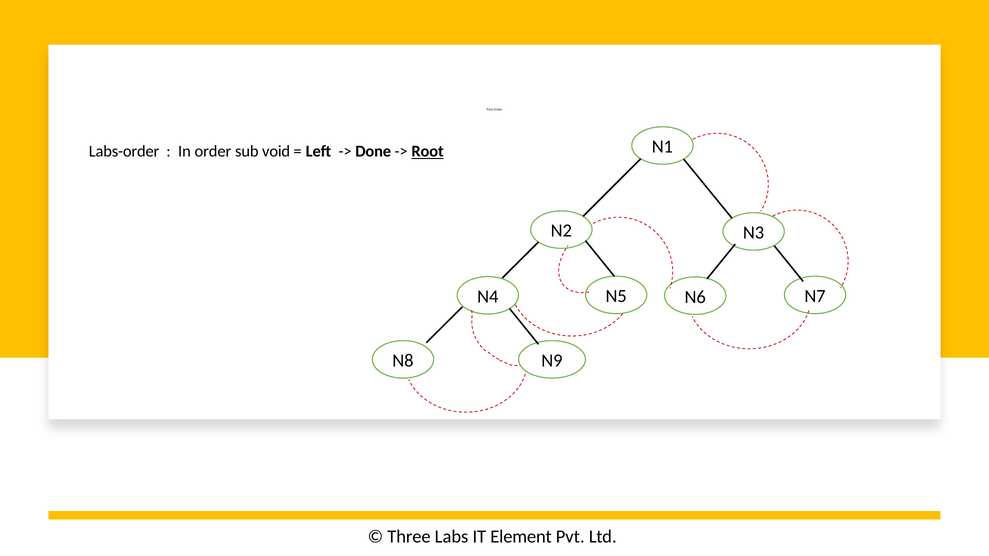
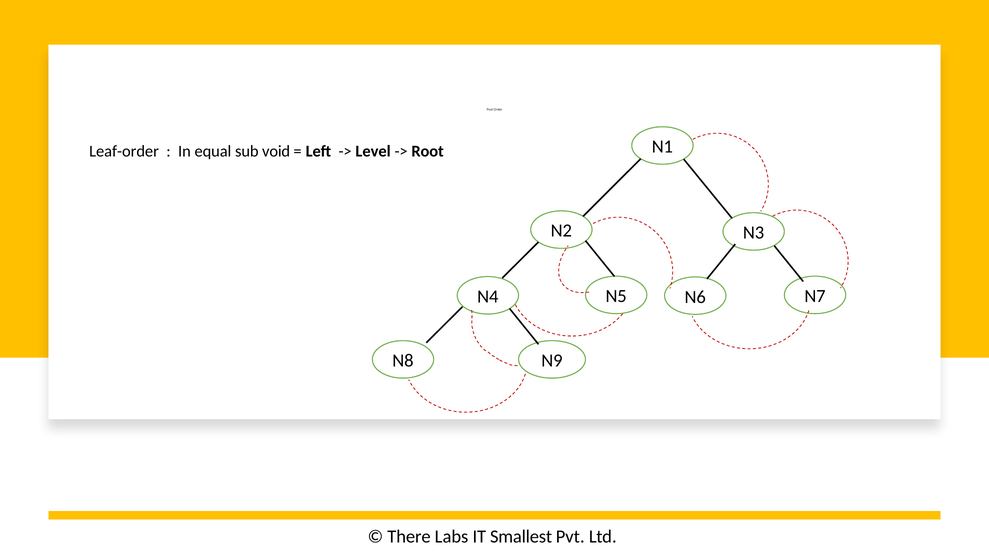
Labs-order: Labs-order -> Leaf-order (124, 152)
In order: order -> equal (213, 152)
Done: Done -> Level (373, 152)
Root underline: present -> none (428, 152)
Three: Three -> There (409, 537)
Element: Element -> Smallest (521, 537)
